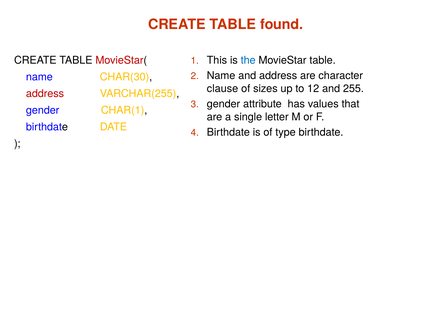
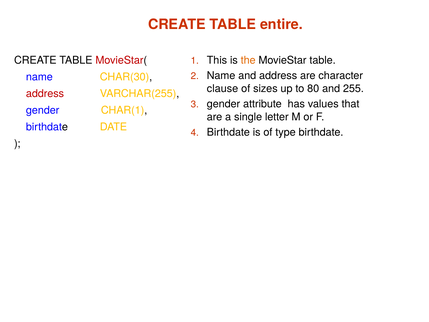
found: found -> entire (281, 24)
the colour: blue -> orange (248, 60)
12: 12 -> 80 (313, 89)
